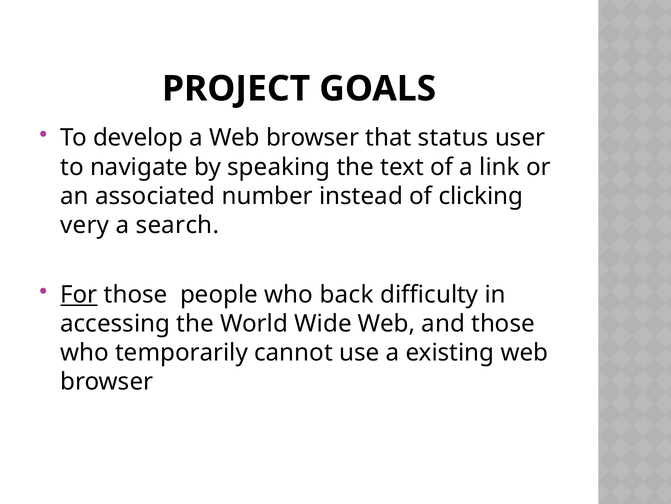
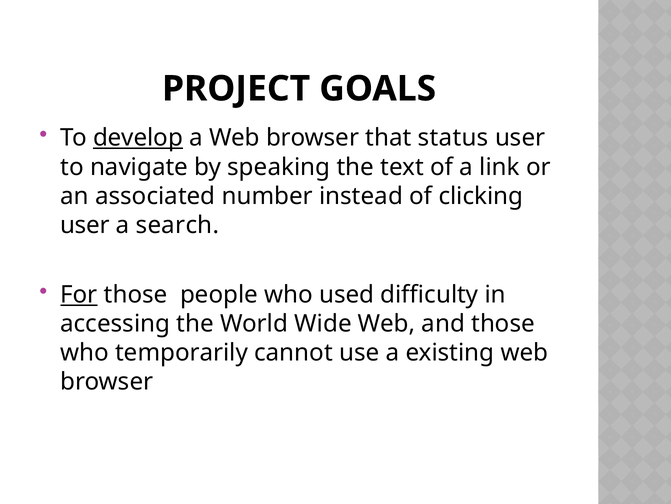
develop underline: none -> present (138, 138)
very: very -> user (85, 225)
back: back -> used (347, 294)
